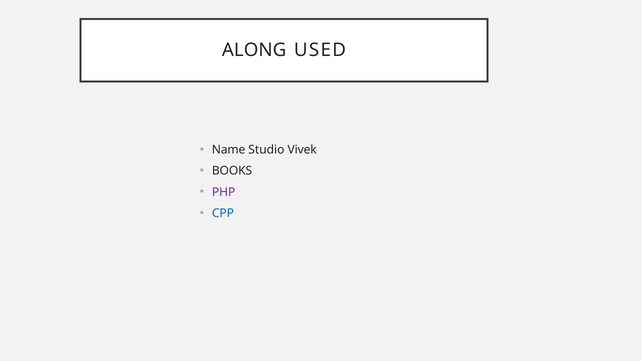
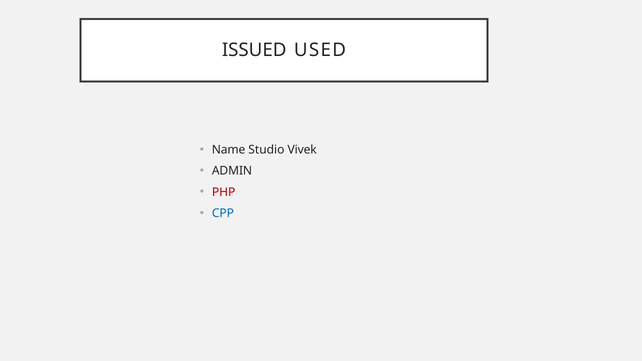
ALONG: ALONG -> ISSUED (254, 50)
BOOKS: BOOKS -> ADMIN (232, 171)
PHP colour: purple -> red (224, 192)
